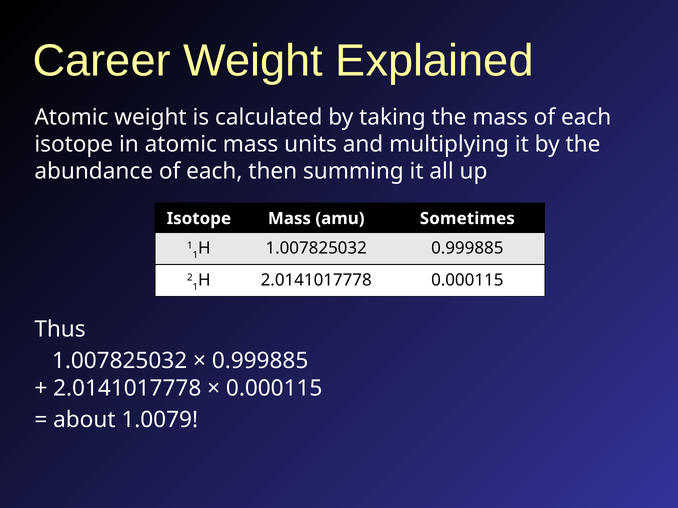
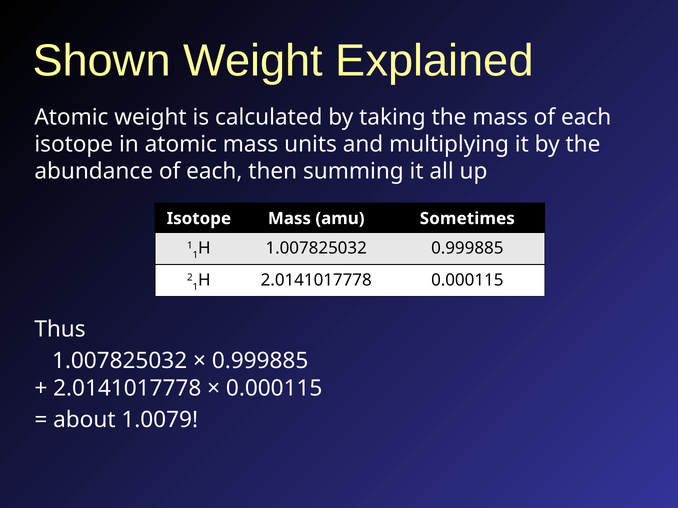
Career: Career -> Shown (102, 61)
